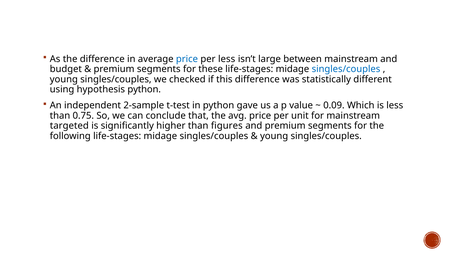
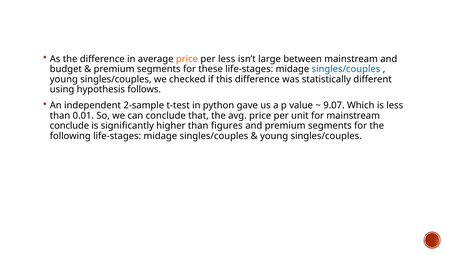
price colour: blue -> orange (187, 59)
hypothesis python: python -> follows (144, 89)
0.09: 0.09 -> 9.07 (334, 105)
0.75: 0.75 -> 0.01 (83, 116)
targeted: targeted -> conclude (69, 126)
